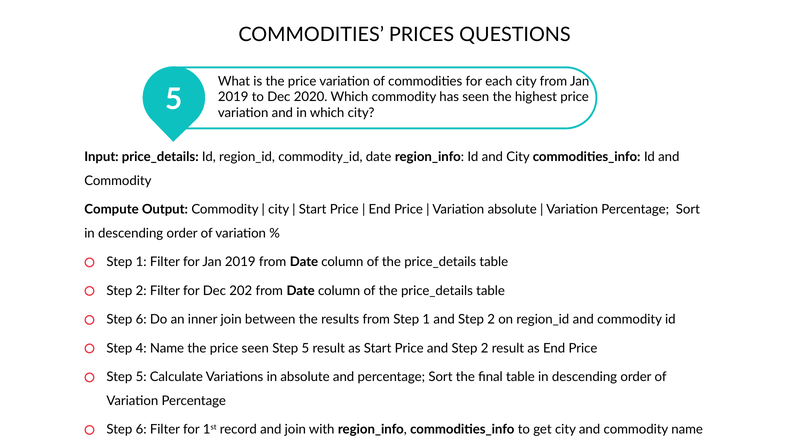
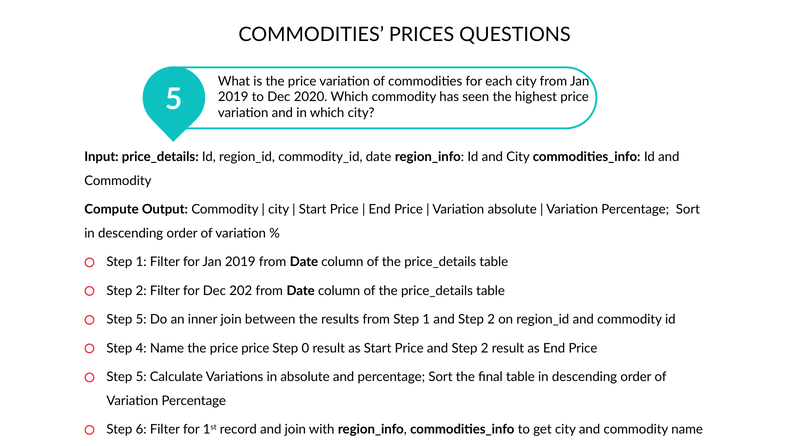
6: 6 -> 5 (141, 319)
price seen: seen -> price (255, 348)
5: 5 -> 0 (305, 348)
